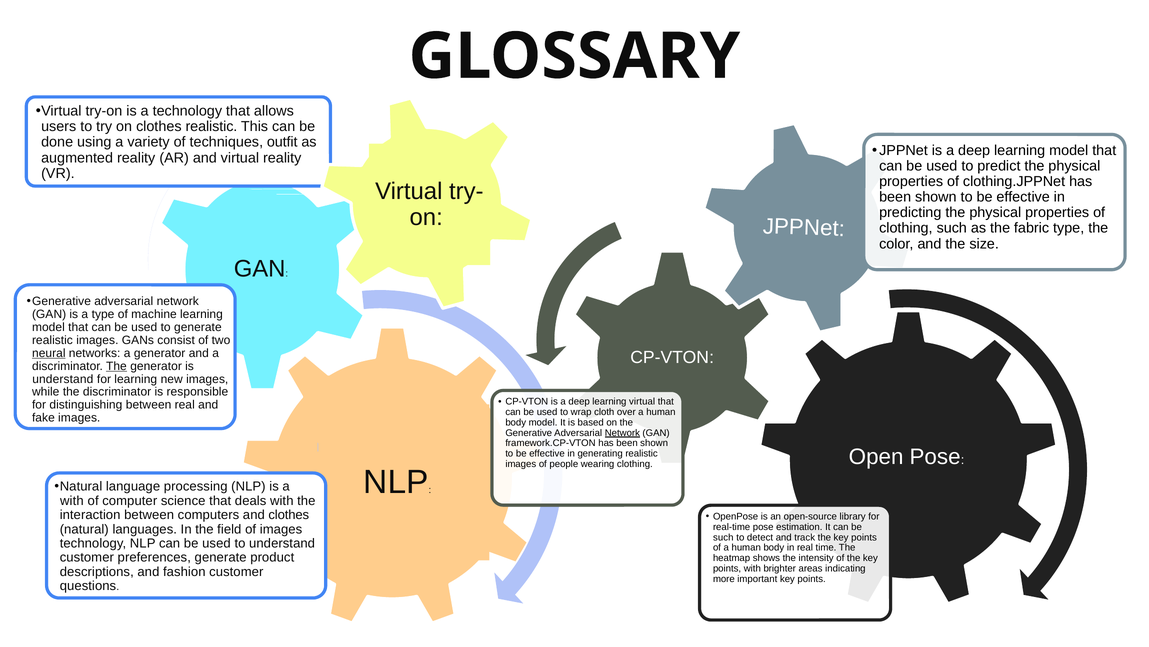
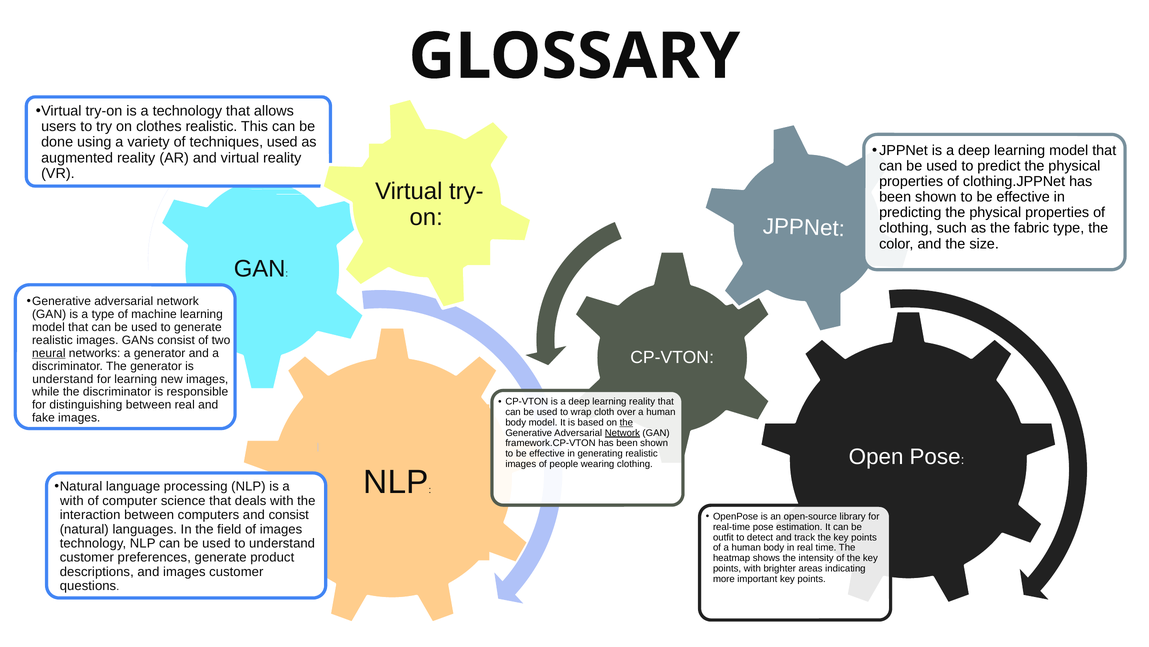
techniques outfit: outfit -> used (282, 142)
The underline: present -> none (116, 366)
learning virtual: virtual -> reality (642, 401)
the underline: none -> present (626, 422)
and clothes: clothes -> consist (289, 514)
such: such -> outfit (723, 537)
and fashion: fashion -> images (184, 571)
